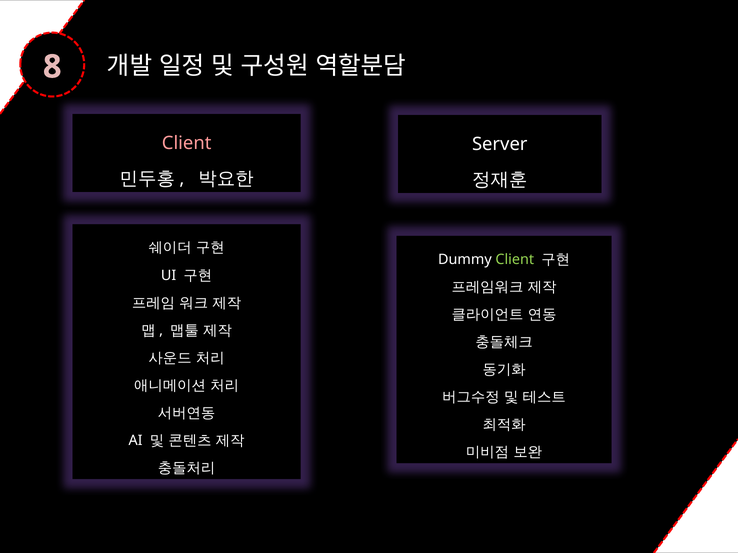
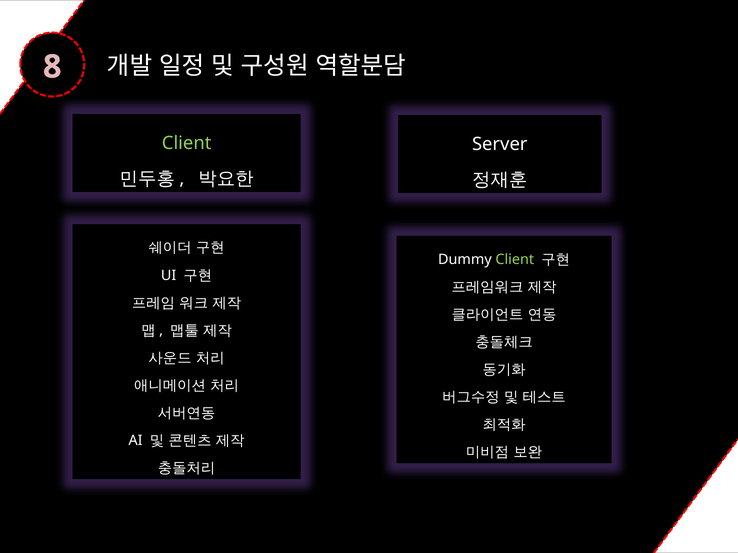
Client colour: pink -> light green (187, 143)
